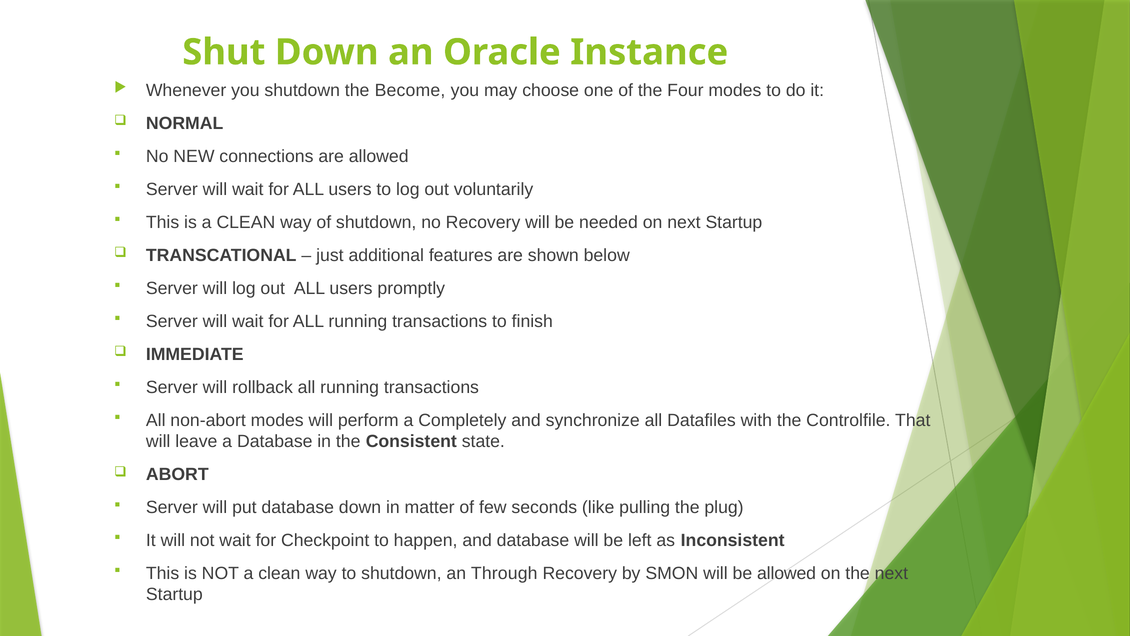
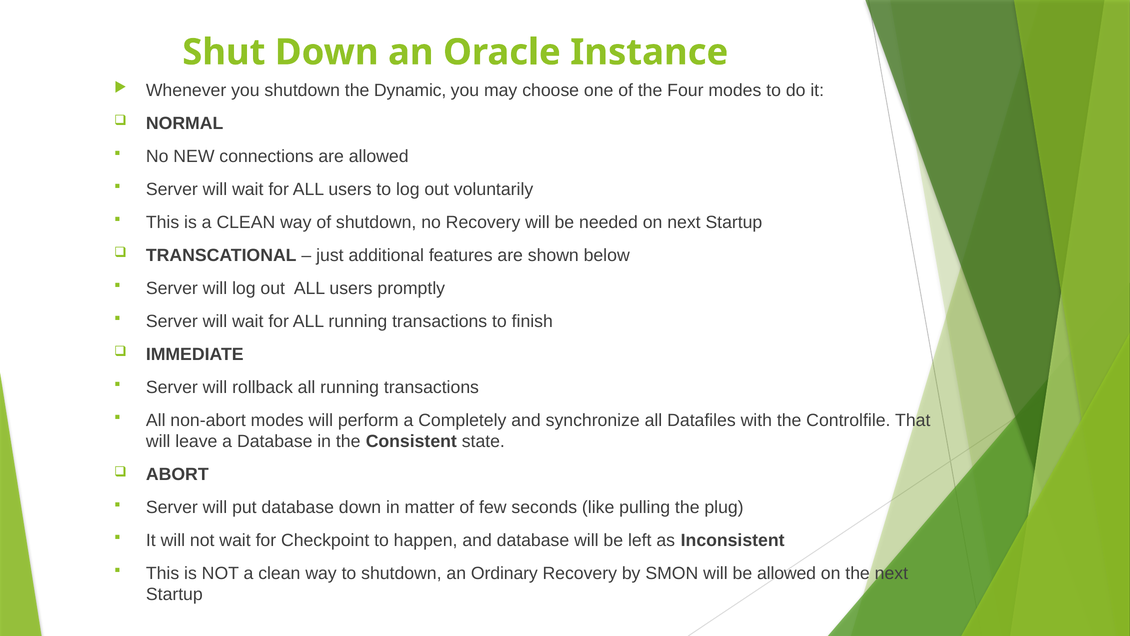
Become: Become -> Dynamic (410, 90)
Through: Through -> Ordinary (504, 573)
